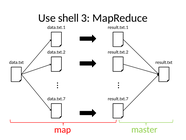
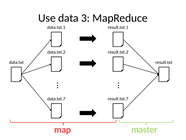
shell: shell -> data (68, 18)
